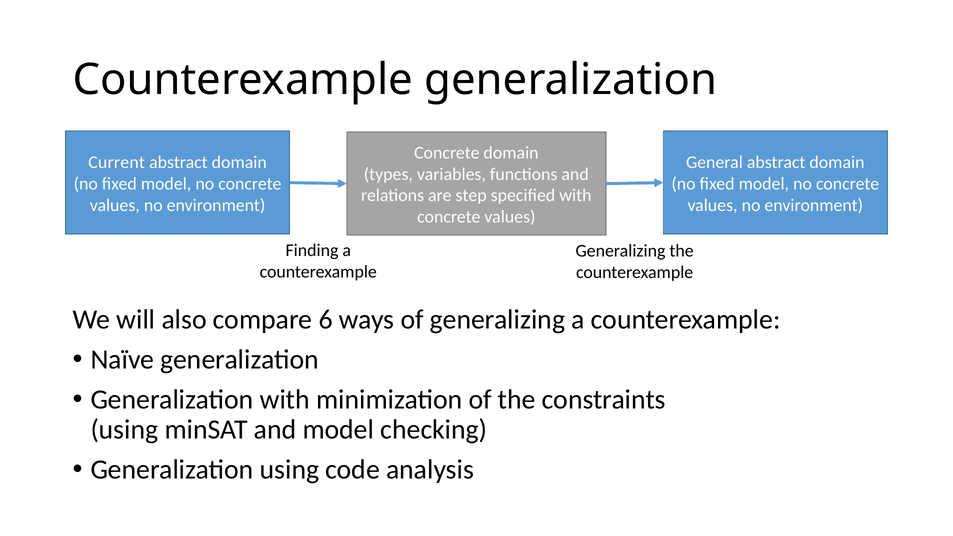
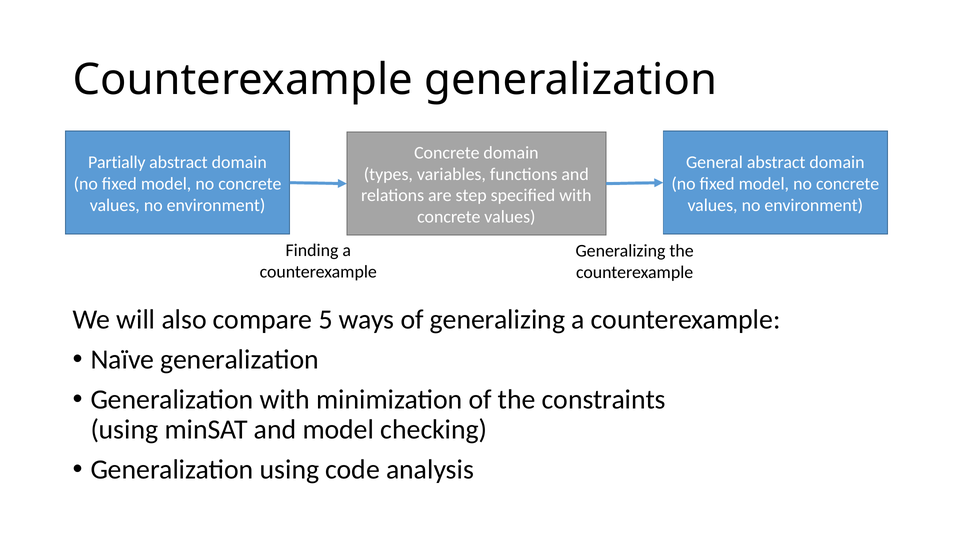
Current: Current -> Partially (117, 162)
6: 6 -> 5 (326, 320)
